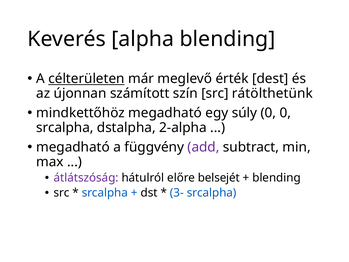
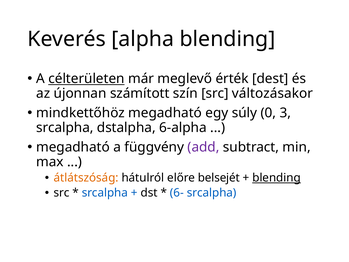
rátölthetünk: rátölthetünk -> változásakor (273, 93)
0 0: 0 -> 3 (285, 113)
2-alpha: 2-alpha -> 6-alpha (183, 128)
átlátszóság colour: purple -> orange (86, 178)
blending underline: none -> present (277, 178)
3-: 3- -> 6- (177, 193)
